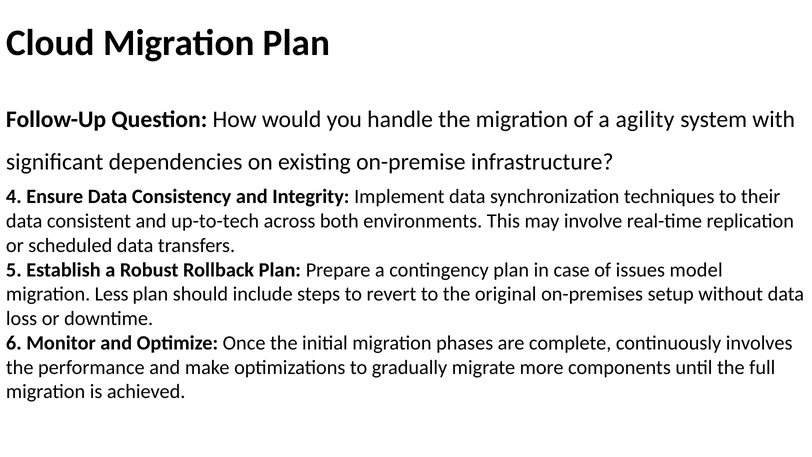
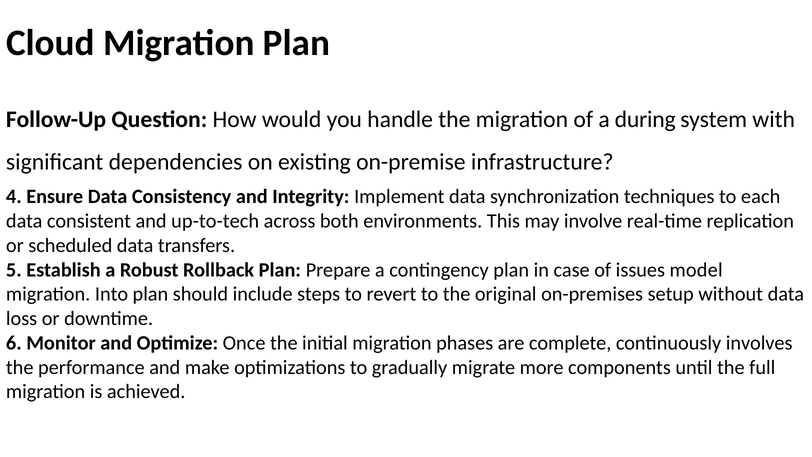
agility: agility -> during (645, 119)
their: their -> each (761, 197)
Less: Less -> Into (112, 294)
